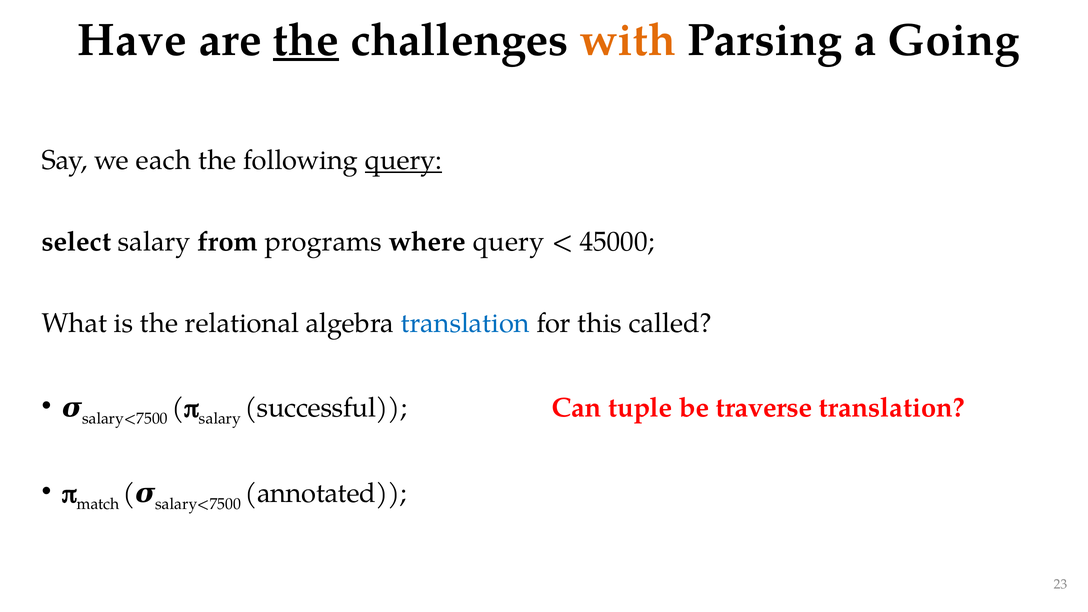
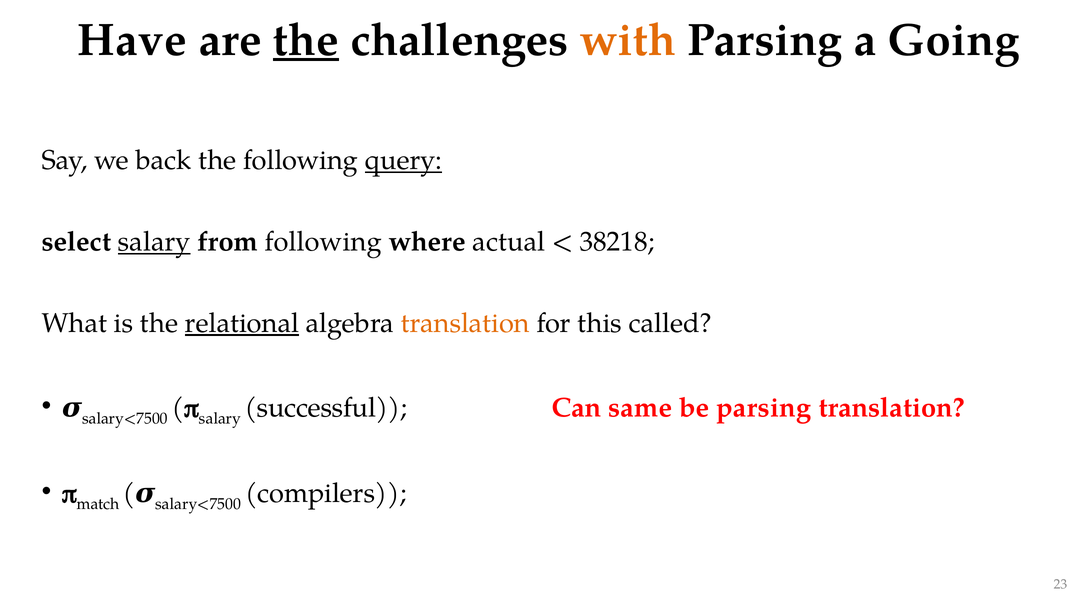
each: each -> back (164, 161)
salary underline: none -> present (154, 242)
from programs: programs -> following (323, 242)
where query: query -> actual (509, 242)
45000: 45000 -> 38218 (617, 242)
relational underline: none -> present (242, 323)
translation colour: blue -> orange (465, 323)
tuple: tuple -> same (640, 408)
be traverse: traverse -> parsing (764, 408)
annotated: annotated -> compilers (326, 493)
